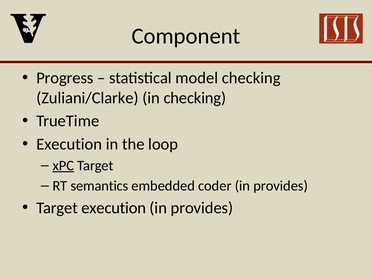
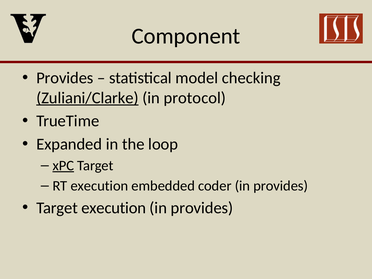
Progress: Progress -> Provides (65, 78)
Zuliani/Clarke underline: none -> present (87, 98)
in checking: checking -> protocol (195, 98)
Execution: Execution -> Expanded (69, 144)
RT semantics: semantics -> execution (99, 186)
